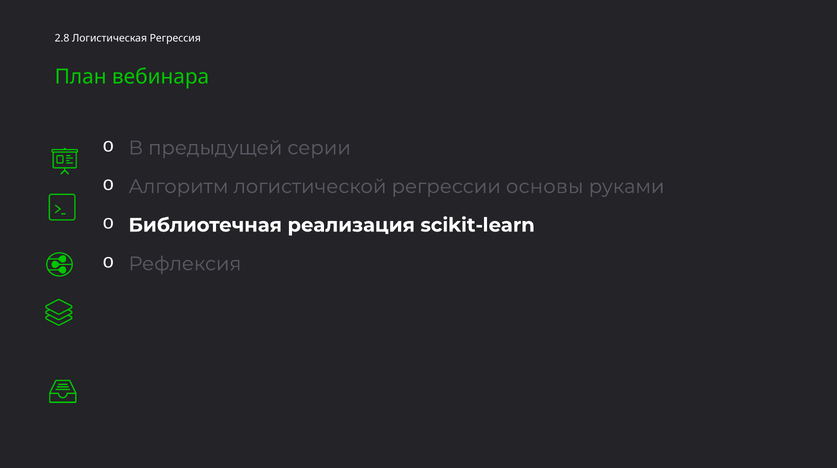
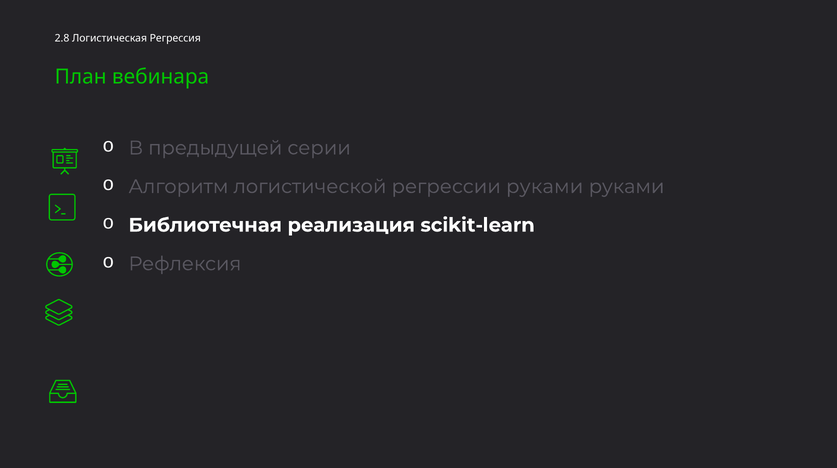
регрессии основы: основы -> руками (545, 186)
